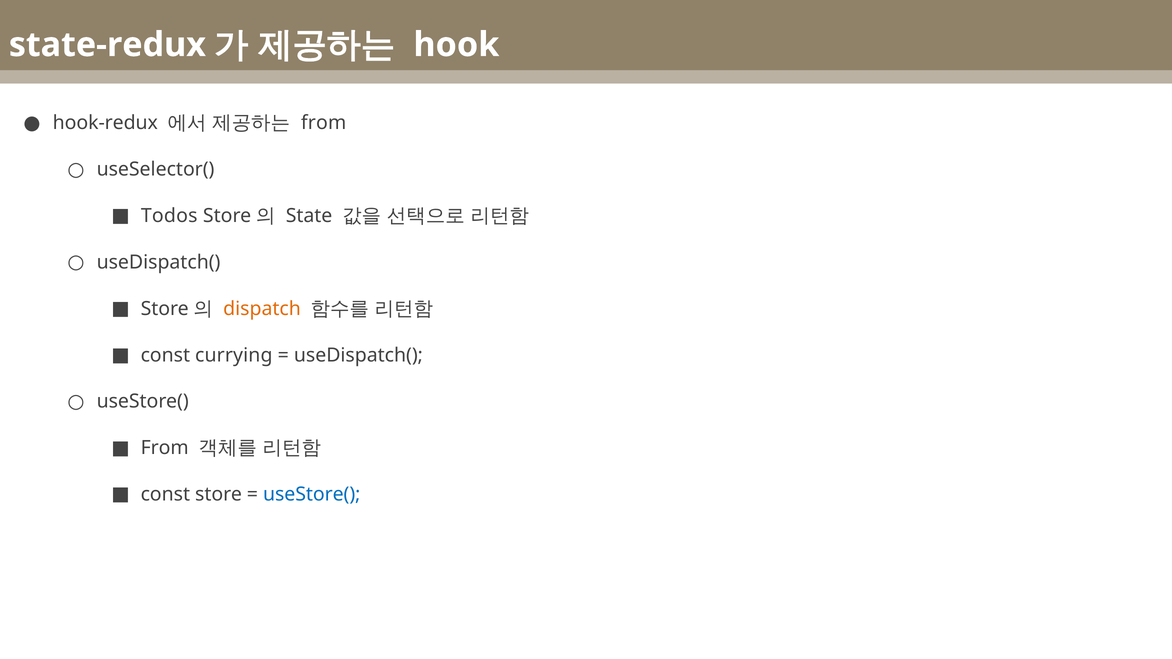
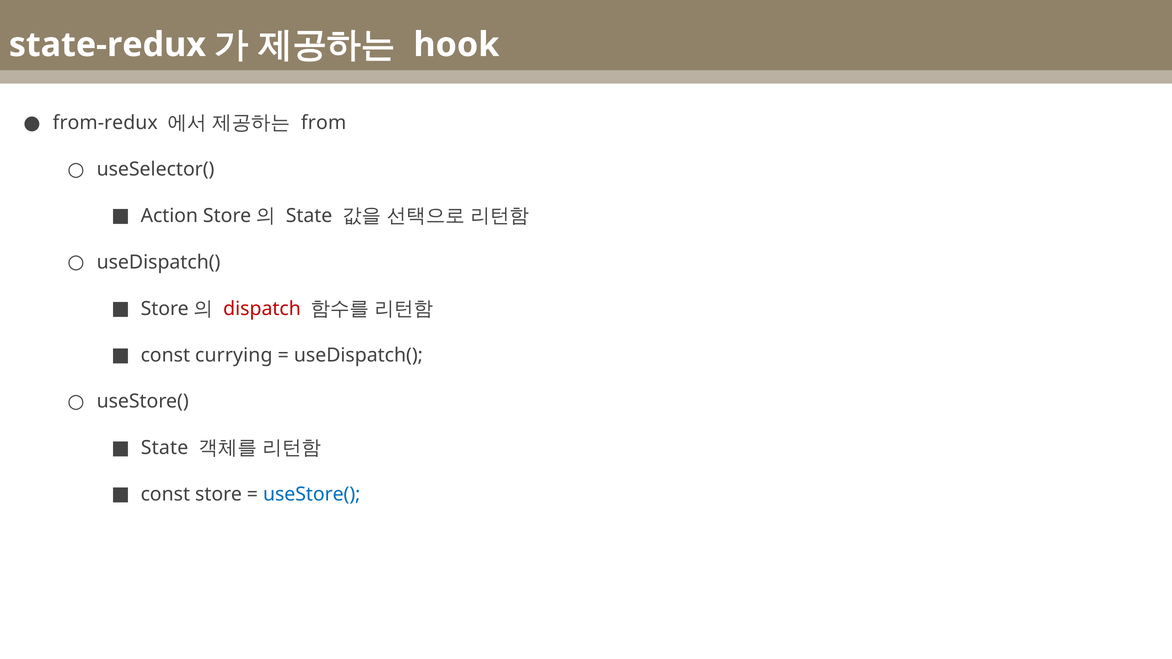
hook-redux: hook-redux -> from-redux (105, 123)
Todos: Todos -> Action (169, 216)
dispatch colour: orange -> red (262, 309)
From: From -> State (165, 448)
